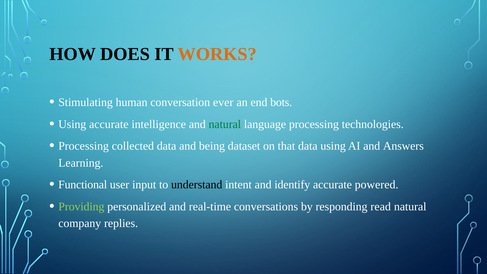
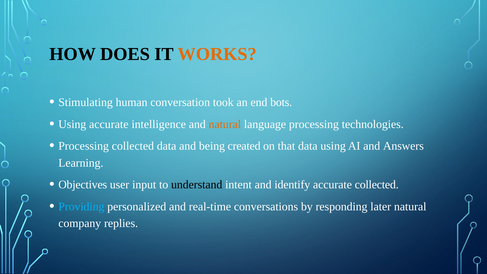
ever: ever -> took (223, 102)
natural colour: green -> orange (225, 124)
dataset: dataset -> created (244, 146)
Functional: Functional -> Objectives (83, 185)
accurate powered: powered -> collected (377, 185)
Providing colour: light green -> light blue (81, 206)
read: read -> later (381, 206)
